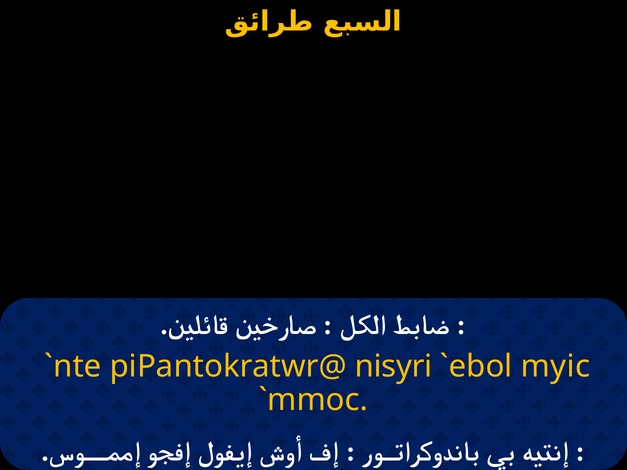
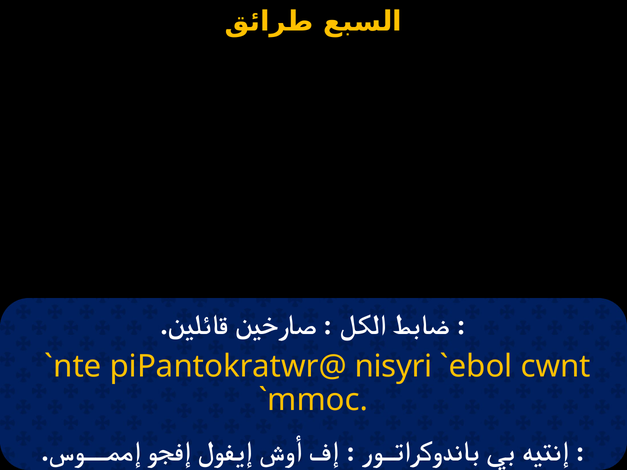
myic: myic -> cwnt (556, 366)
